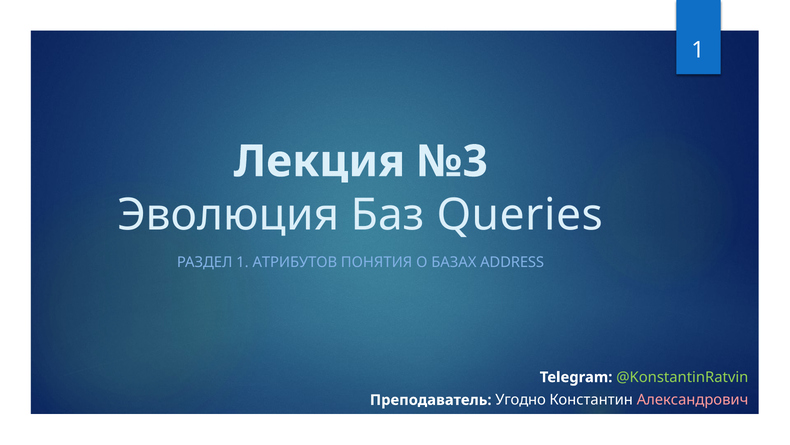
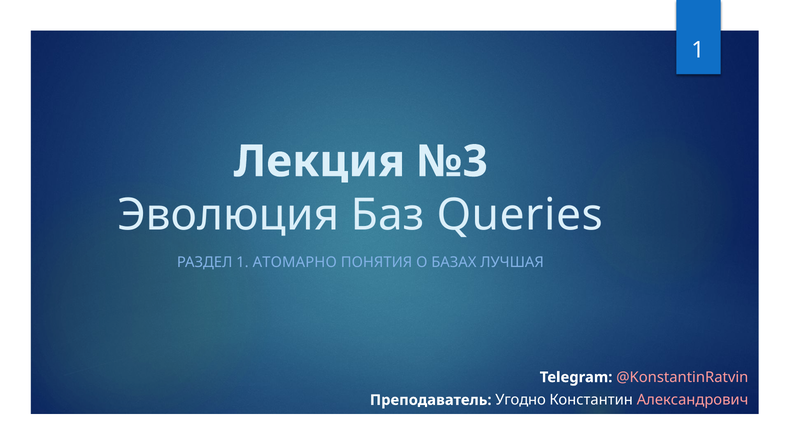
АТРИБУТОВ: АТРИБУТОВ -> АТОМАРНО (295, 262)
ADDRESS: ADDRESS -> ЛУЧШАЯ (512, 262)
@KonstantinRatvin colour: light green -> pink (682, 377)
